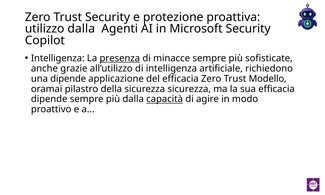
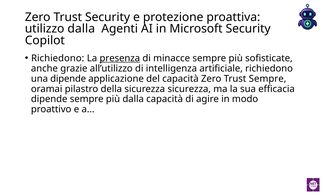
Intelligenza: Intelligenza -> Richiedono (58, 58)
del efficacia: efficacia -> capacità (180, 79)
Trust Modello: Modello -> Sempre (268, 79)
capacità underline: present -> none (165, 99)
